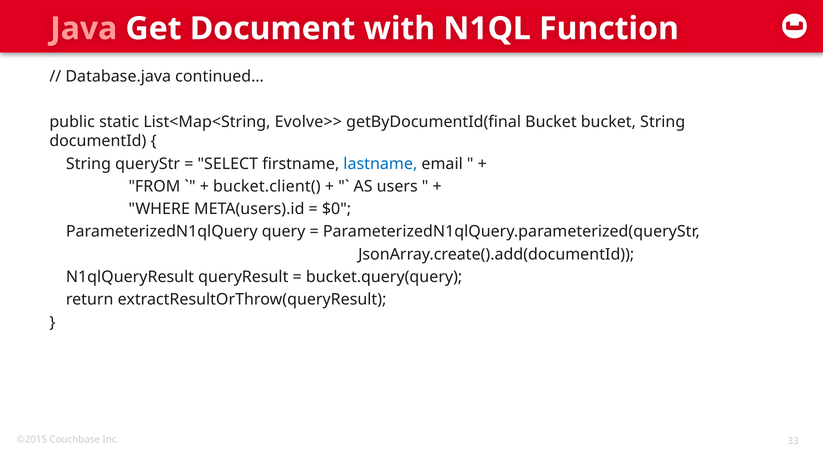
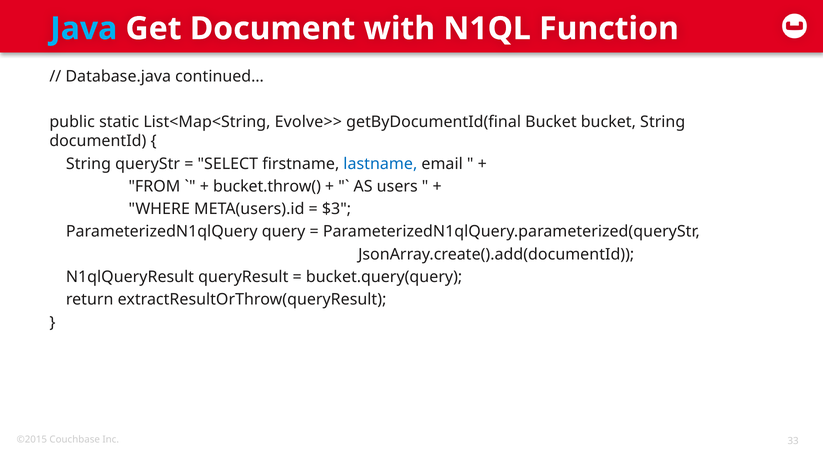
Java colour: pink -> light blue (84, 29)
bucket.client(: bucket.client( -> bucket.throw( (267, 186)
$0: $0 -> $3 (336, 209)
